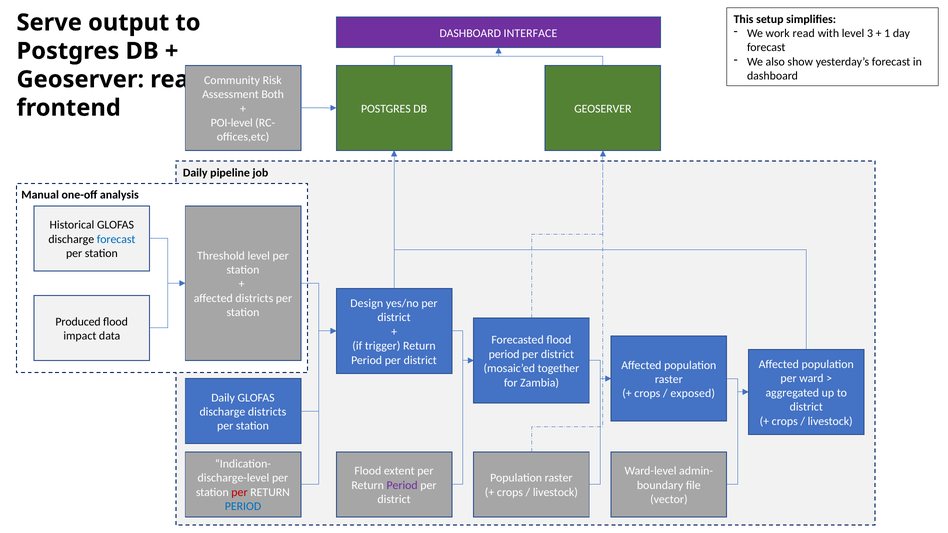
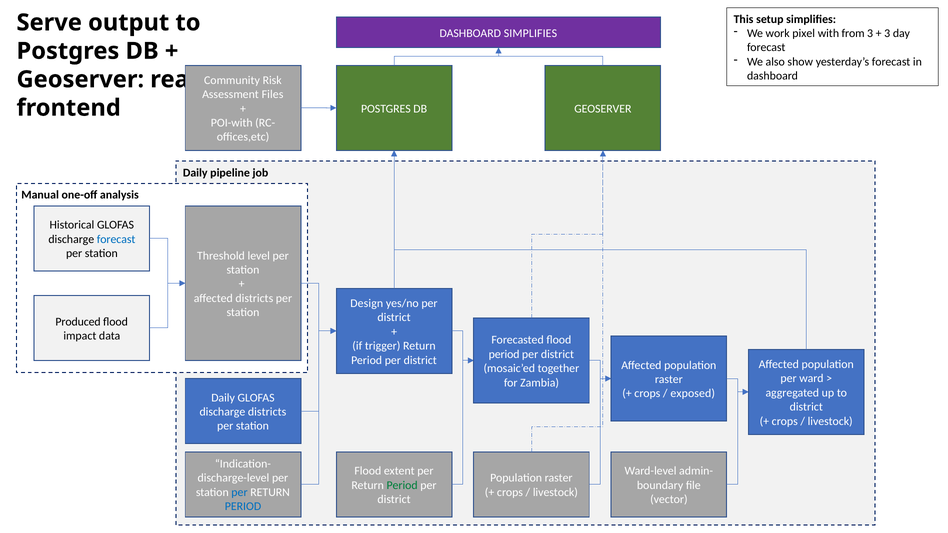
work read: read -> pixel (804, 33)
with level: level -> from (853, 33)
1: 1 -> 3 (887, 33)
DASHBOARD INTERFACE: INTERFACE -> SIMPLIFIES (530, 33)
Both: Both -> Files (273, 94)
POI-level: POI-level -> POI-with (232, 123)
Period colour: purple -> green (402, 485)
per colour: red -> blue (240, 493)
